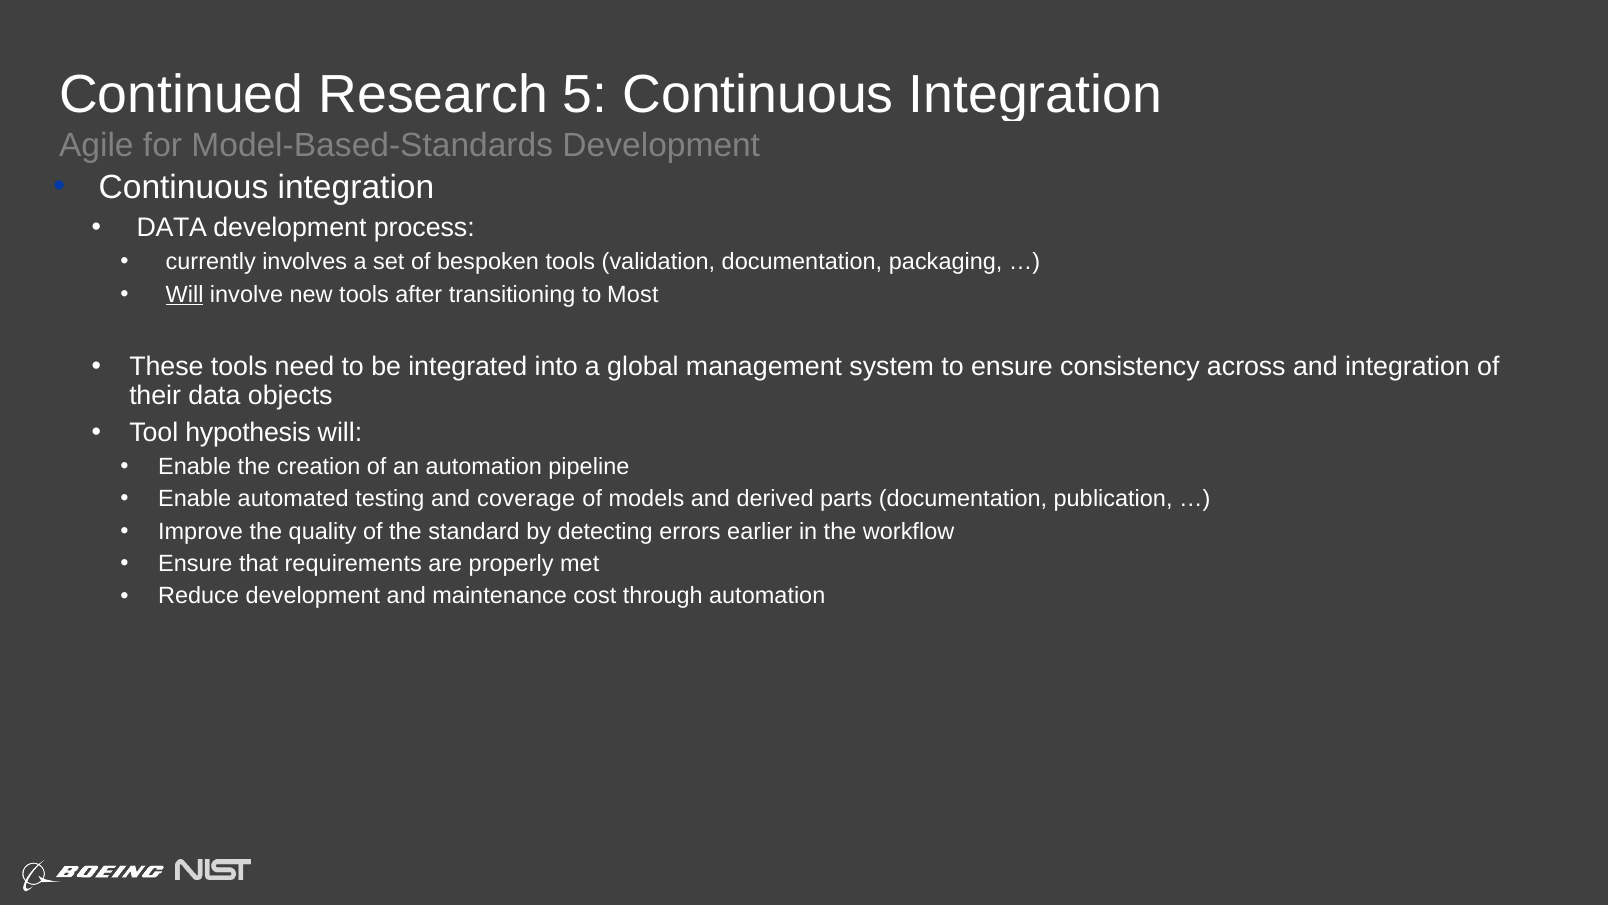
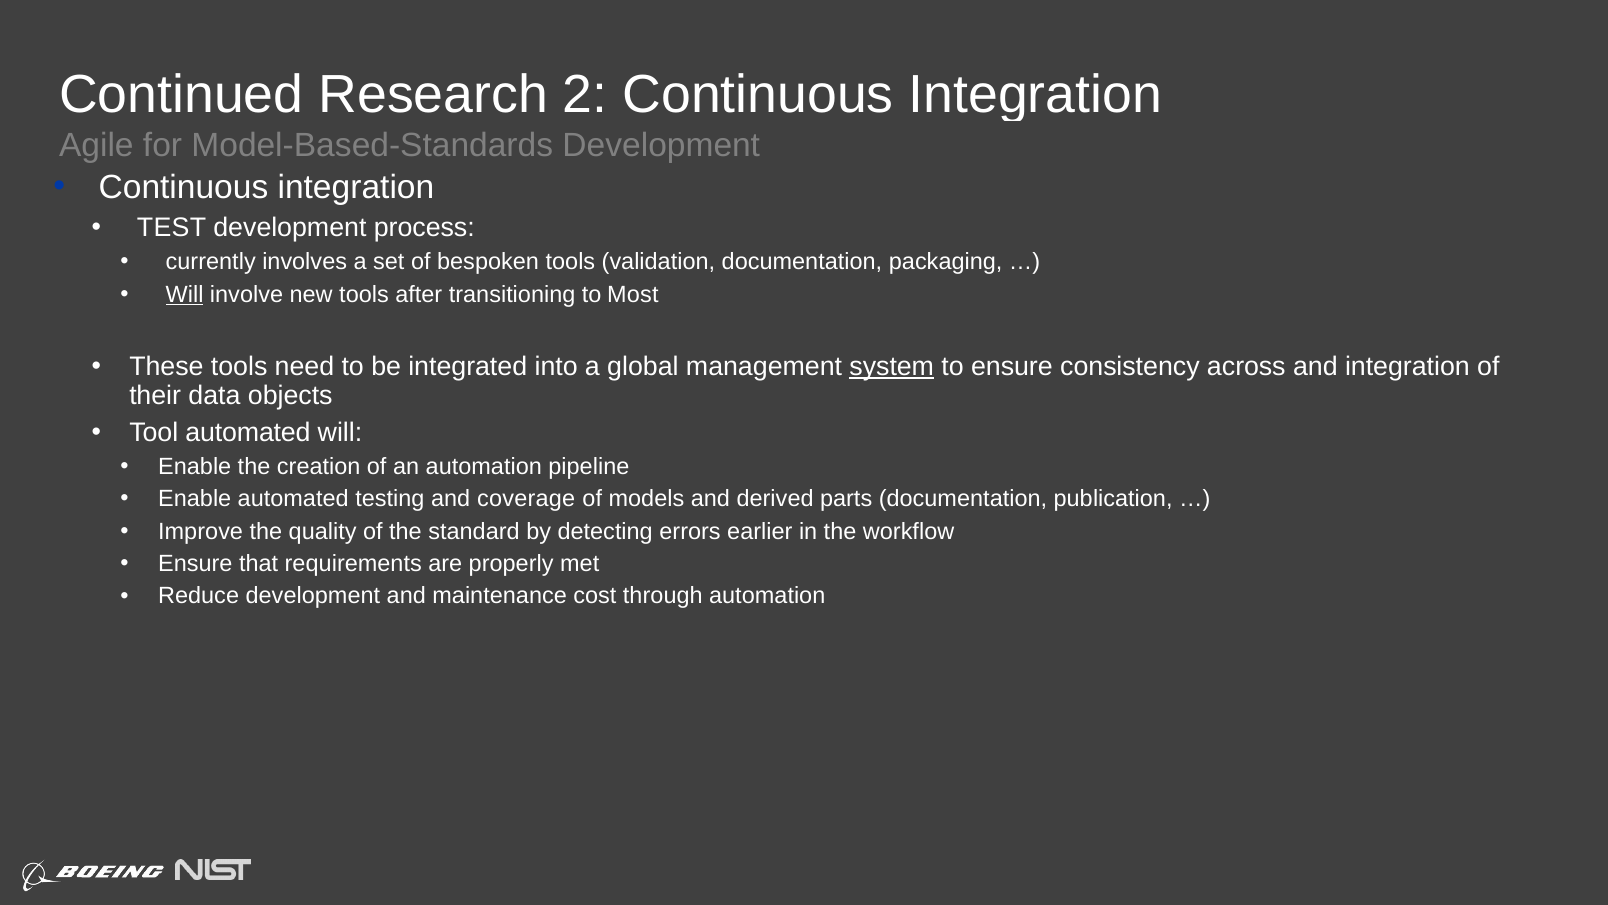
5: 5 -> 2 (585, 95)
DATA: DATA -> TEST (172, 228)
system underline: none -> present (892, 366)
Tool hypothesis: hypothesis -> automated (248, 432)
